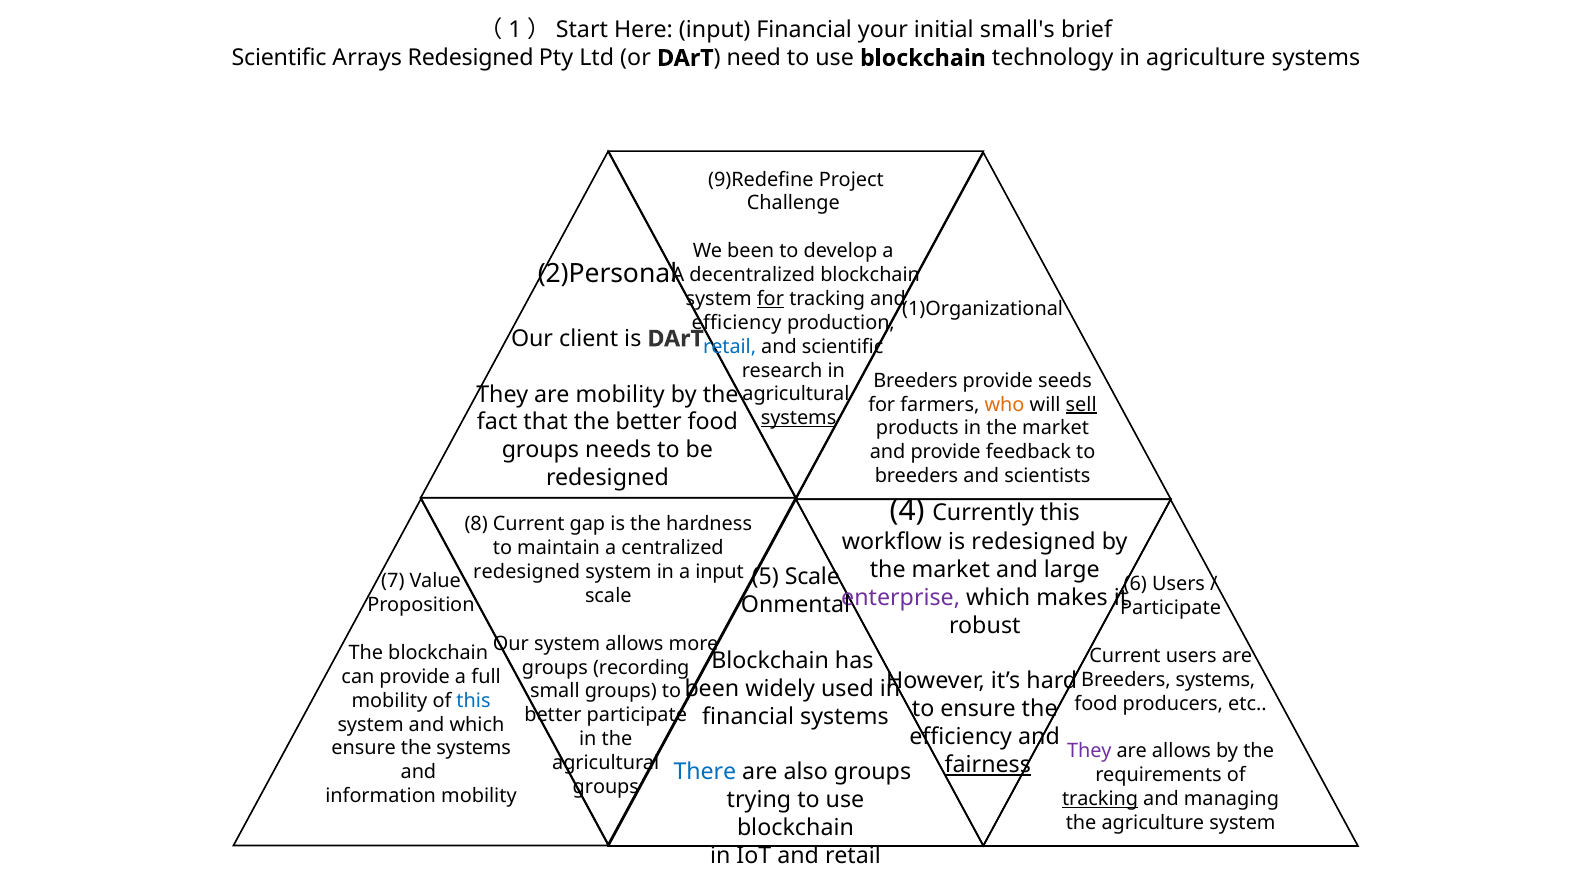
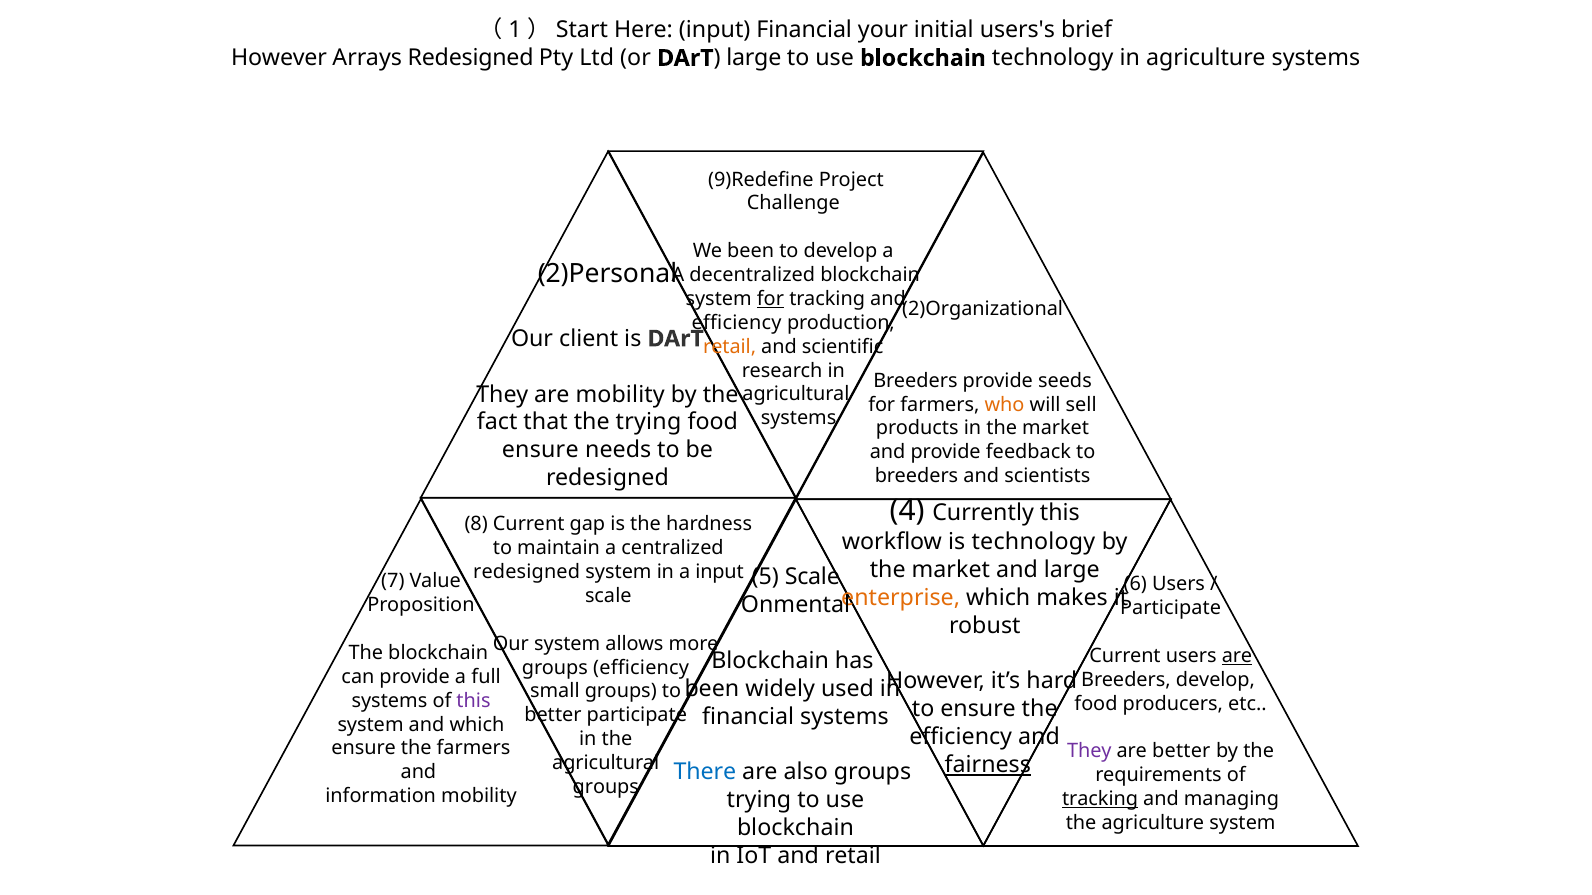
small's: small's -> users's (1017, 30)
Scientific: Scientific -> However (279, 58)
DArT need: need -> large (754, 58)
1)Organizational: 1)Organizational -> 2)Organizational (983, 309)
retail colour: blue -> orange (730, 347)
sell underline: present -> none (1081, 405)
systems underline: present -> none (799, 418)
the better: better -> trying (648, 423)
groups: groups -> ensure (540, 450)
is redesigned: redesigned -> technology (1033, 542)
enterprise colour: purple -> orange (901, 598)
are underline: none -> present (1237, 656)
groups recording: recording -> efficiency (641, 668)
Breeders systems: systems -> develop (1215, 680)
mobility: mobility -> systems (389, 701)
this colour: blue -> purple (474, 701)
the systems: systems -> farmers (474, 749)
are allows: allows -> better (1181, 752)
